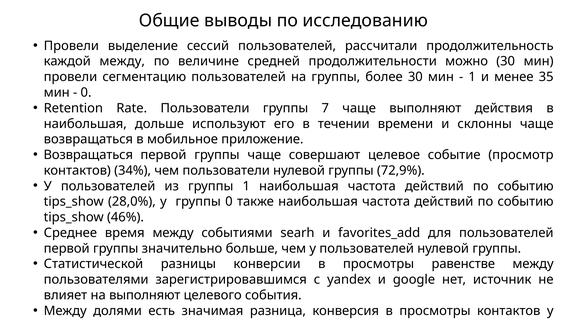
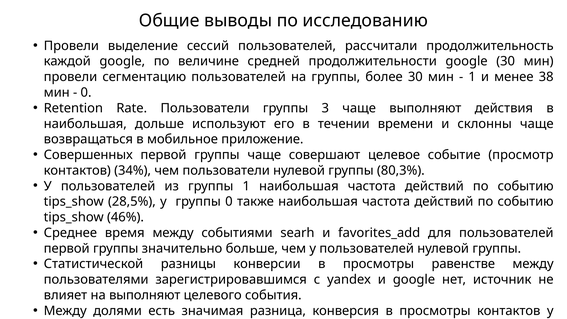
каждой между: между -> google (122, 61)
продолжительности можно: можно -> google (467, 61)
35: 35 -> 38 (546, 77)
7: 7 -> 3 (325, 108)
Возвращаться: Возвращаться -> Совершенных (88, 155)
72,9%: 72,9% -> 80,3% (401, 170)
28,0%: 28,0% -> 28,5% (132, 202)
